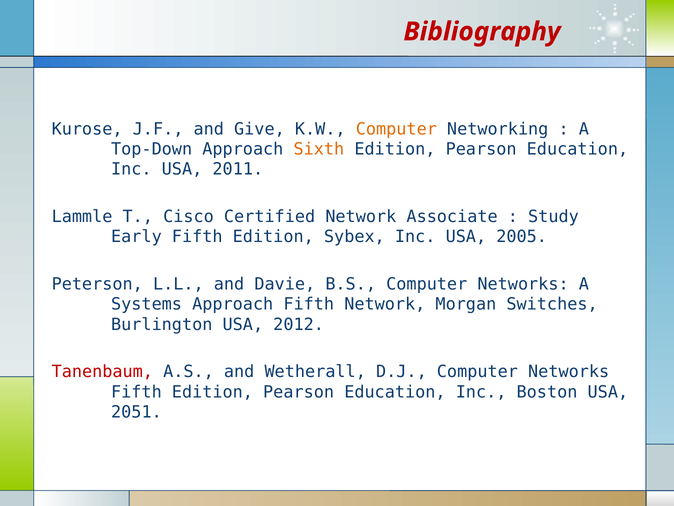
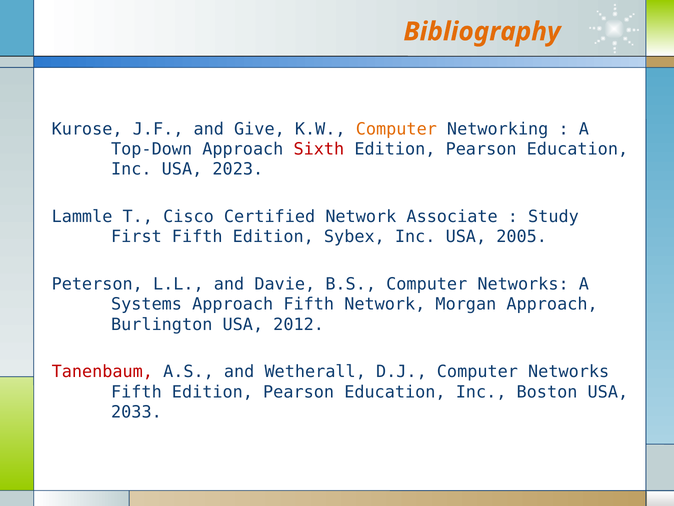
Bibliography colour: red -> orange (482, 32)
Sixth colour: orange -> red (319, 149)
2011: 2011 -> 2023 (238, 169)
Early: Early -> First (136, 237)
Morgan Switches: Switches -> Approach (552, 304)
2051: 2051 -> 2033 (136, 412)
